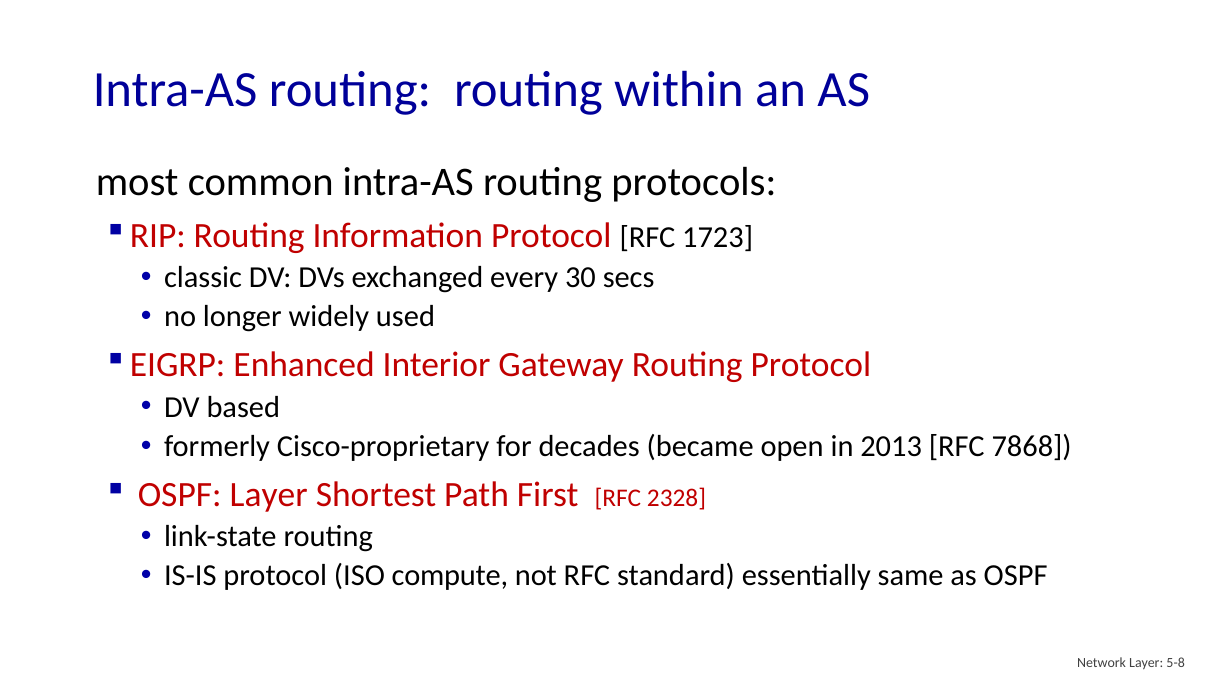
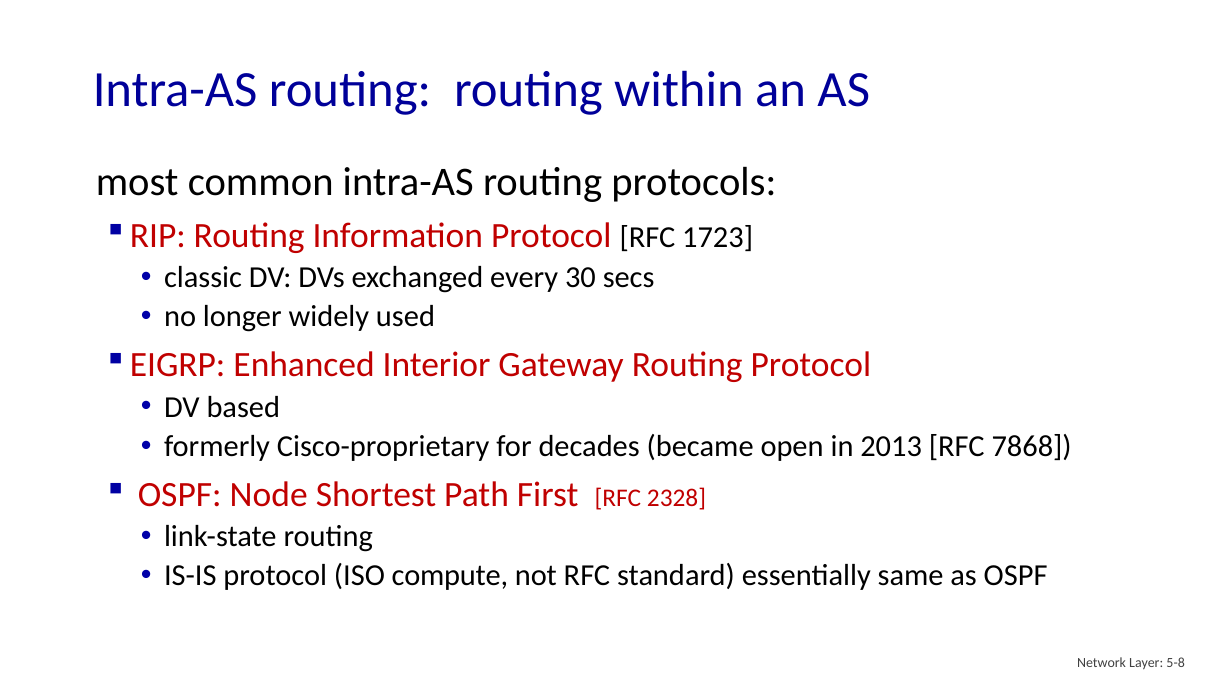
OSPF Layer: Layer -> Node (269, 494)
